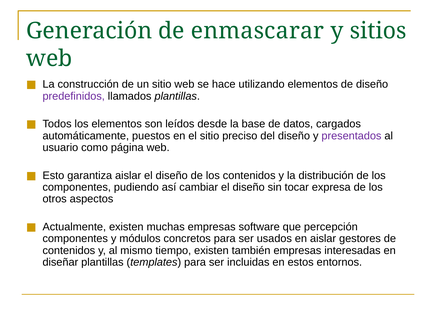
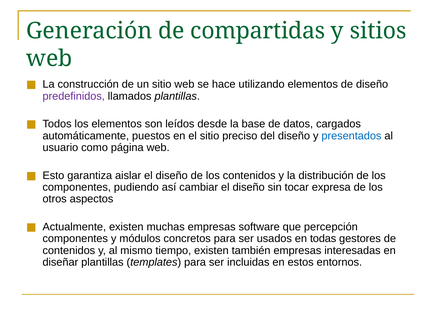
enmascarar: enmascarar -> compartidas (258, 31)
presentados colour: purple -> blue (351, 136)
en aislar: aislar -> todas (323, 239)
